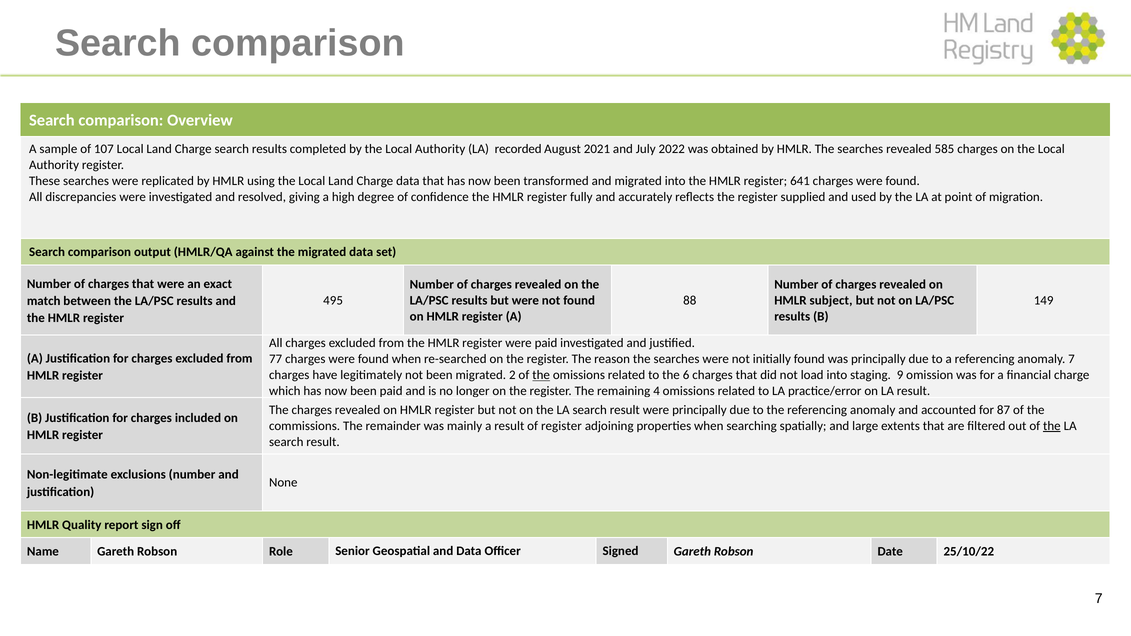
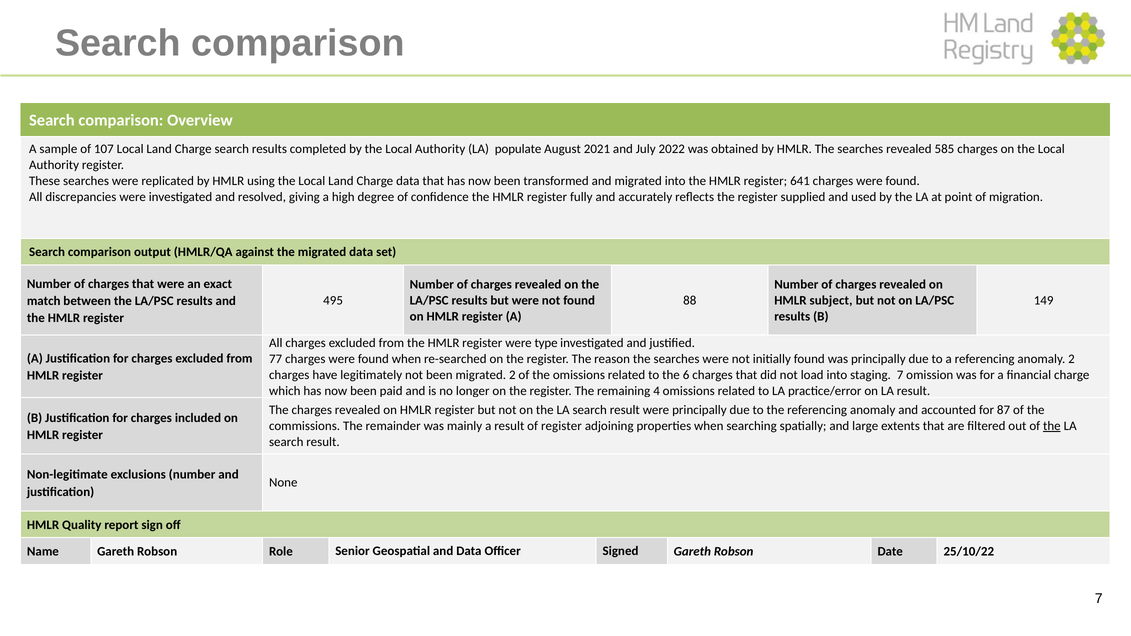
recorded: recorded -> populate (518, 149)
were paid: paid -> type (546, 343)
anomaly 7: 7 -> 2 (1071, 359)
the underline: present -> none (541, 375)
staging 9: 9 -> 7 (900, 375)
